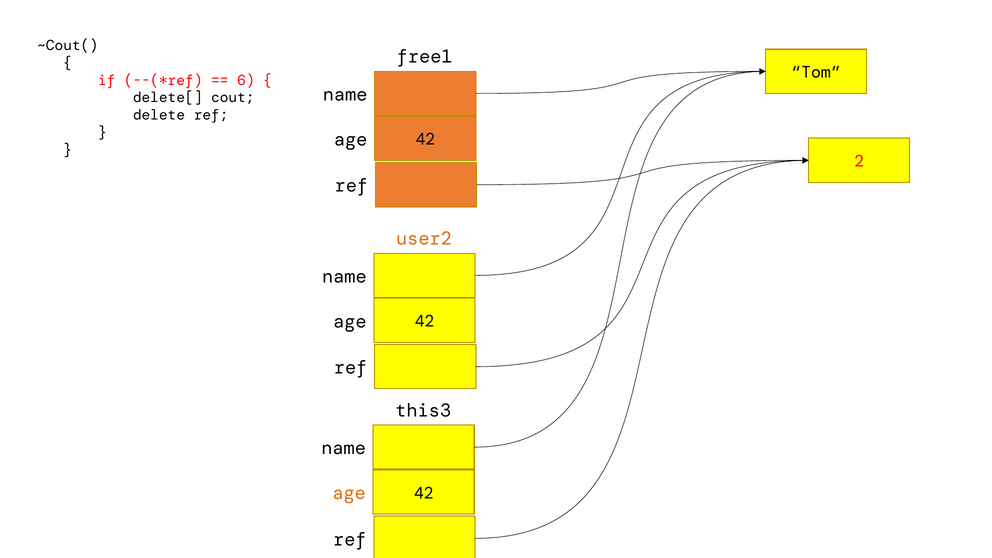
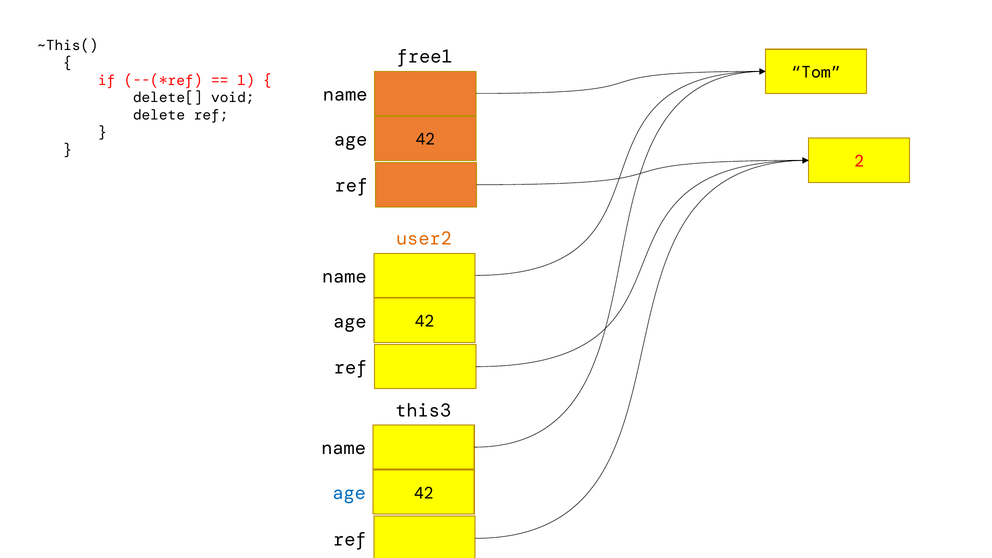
~Cout(: ~Cout( -> ~This( (68, 46)
6: 6 -> 1 (246, 80)
cout: cout -> void (233, 98)
age colour: orange -> blue (349, 493)
